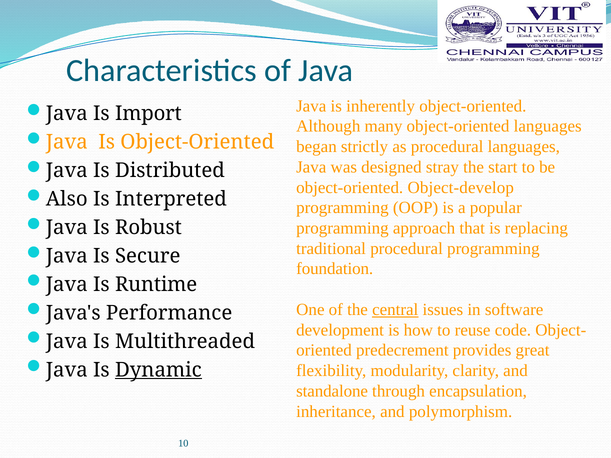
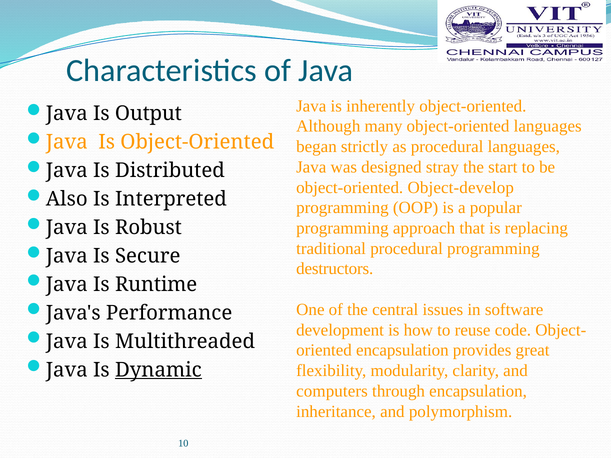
Import: Import -> Output (148, 113)
foundation: foundation -> destructors (335, 269)
central underline: present -> none (395, 310)
predecrement: predecrement -> encapsulation (402, 351)
standalone: standalone -> computers (332, 391)
